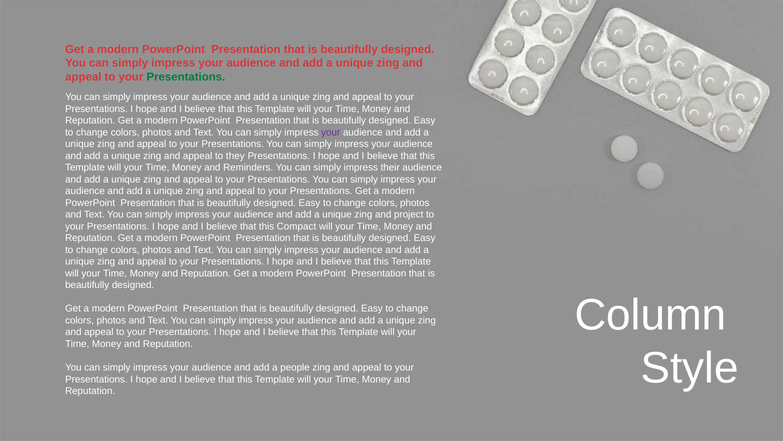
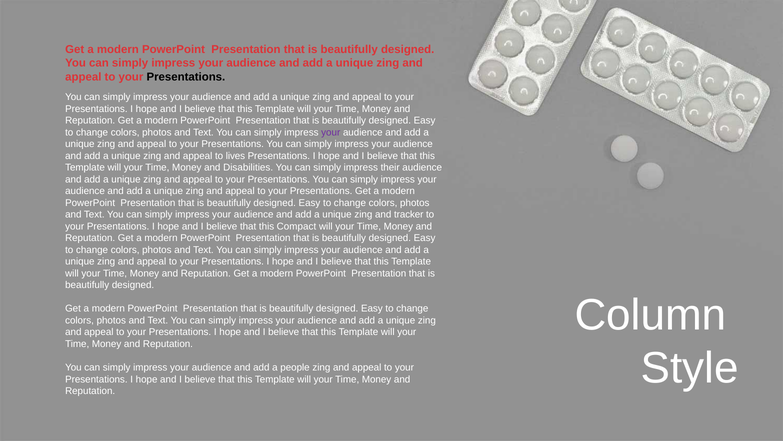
Presentations colour: green -> black (186, 77)
they: they -> lives (235, 156)
Reminders: Reminders -> Disabilities (248, 167)
project: project -> tracker (409, 214)
